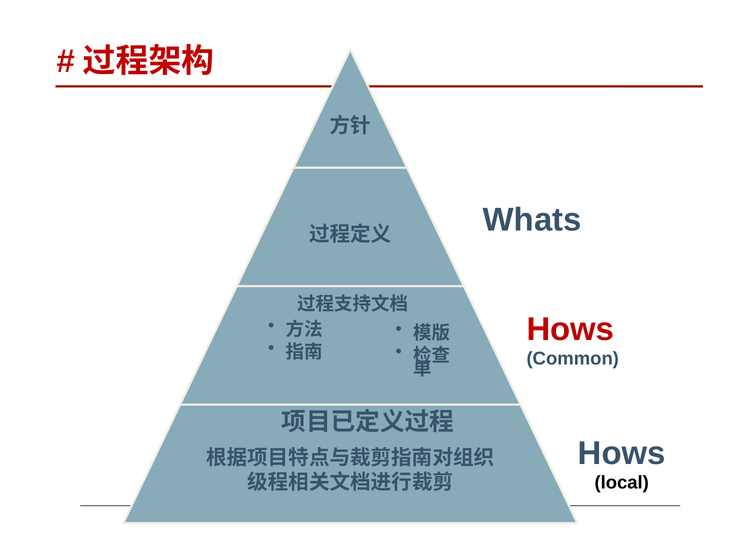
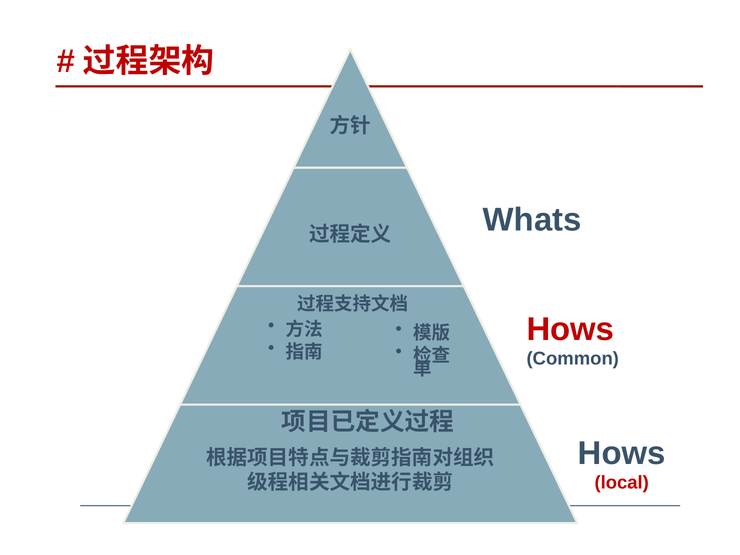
local colour: black -> red (622, 483)
